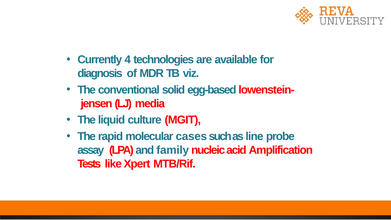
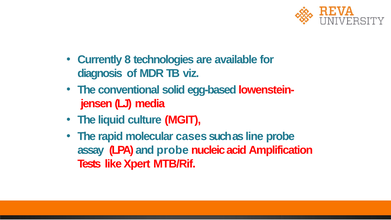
4: 4 -> 8 (128, 60)
and family: family -> probe (173, 150)
